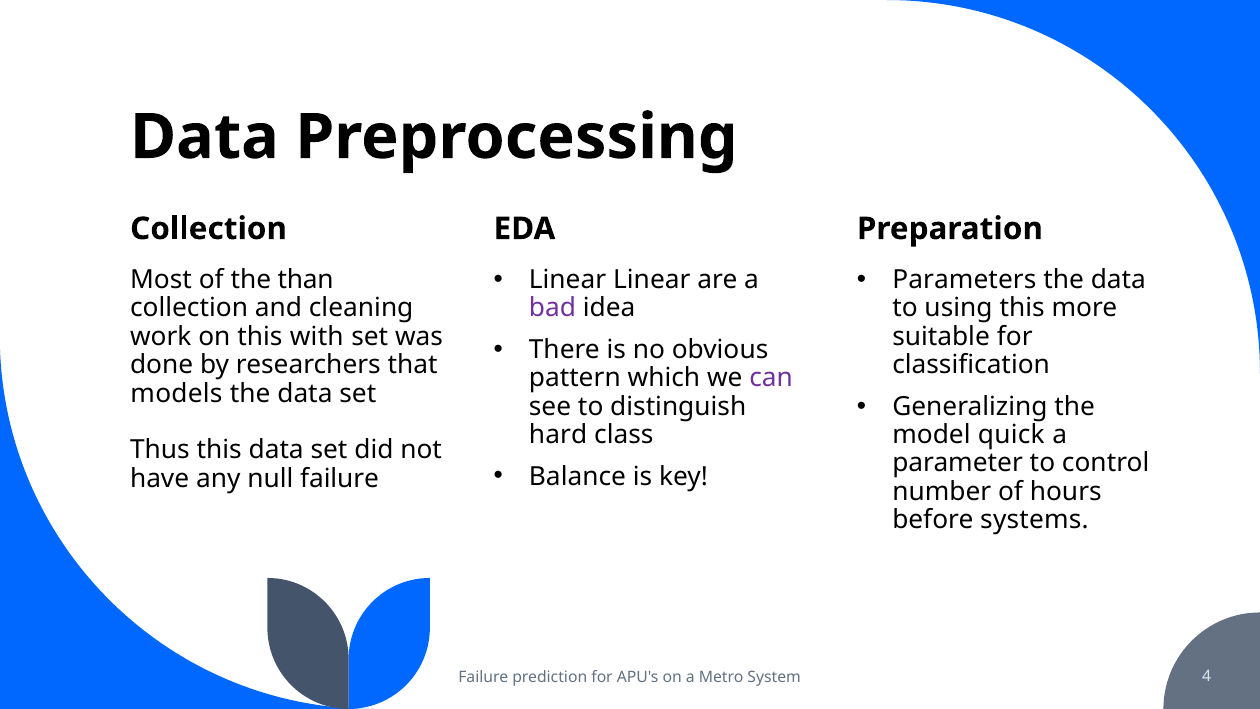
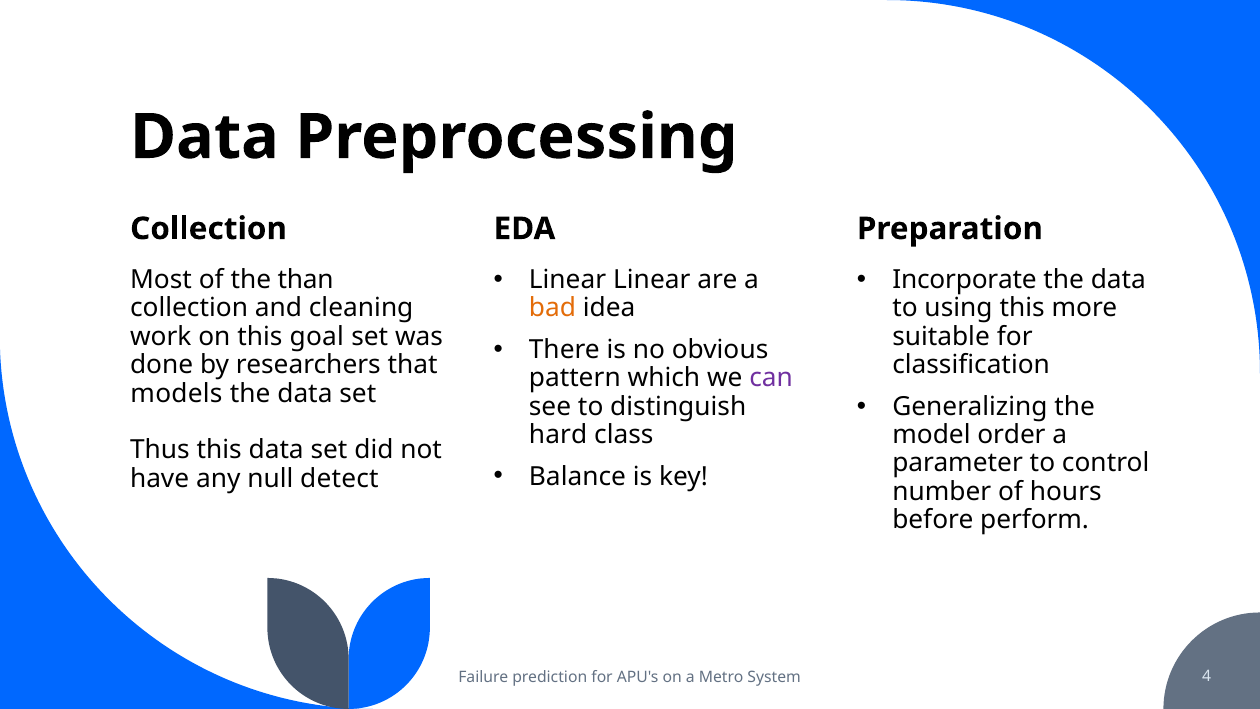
Parameters: Parameters -> Incorporate (965, 280)
bad colour: purple -> orange (552, 308)
with: with -> goal (317, 337)
quick: quick -> order (1011, 435)
null failure: failure -> detect (339, 478)
systems: systems -> perform (1035, 520)
